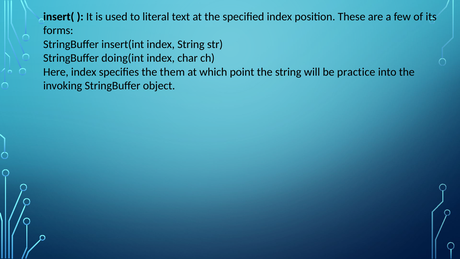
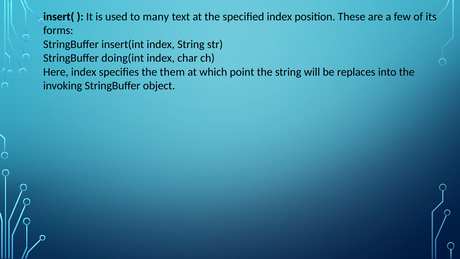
literal: literal -> many (156, 17)
practice: practice -> replaces (356, 72)
